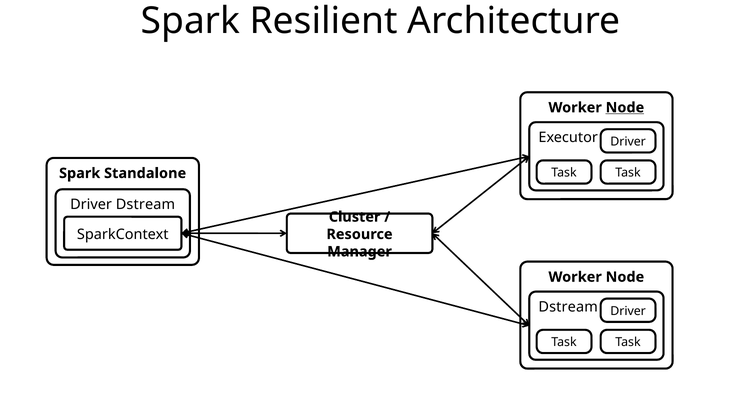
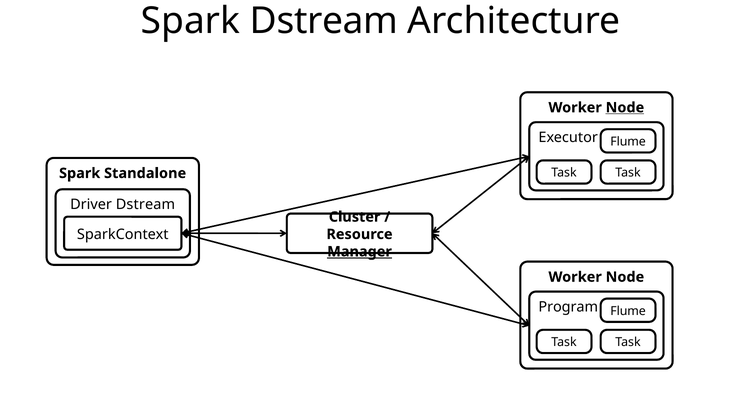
Spark Resilient: Resilient -> Dstream (324, 21)
Driver: Driver -> Flume (628, 142)
Manager underline: none -> present (360, 252)
Dstream: Dstream -> Program (568, 307)
Driver: Driver -> Flume (628, 311)
